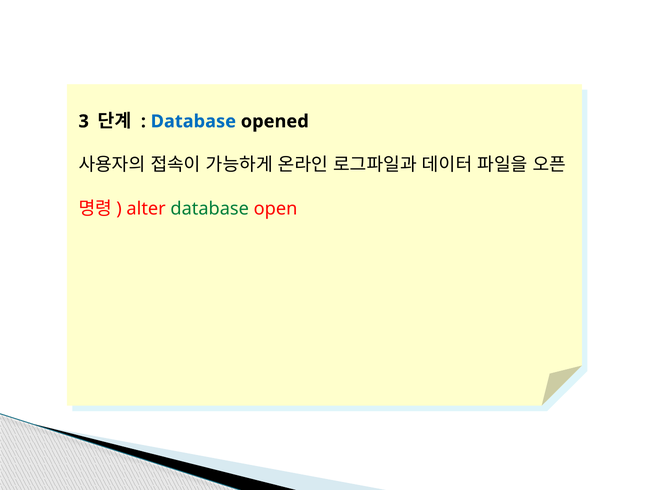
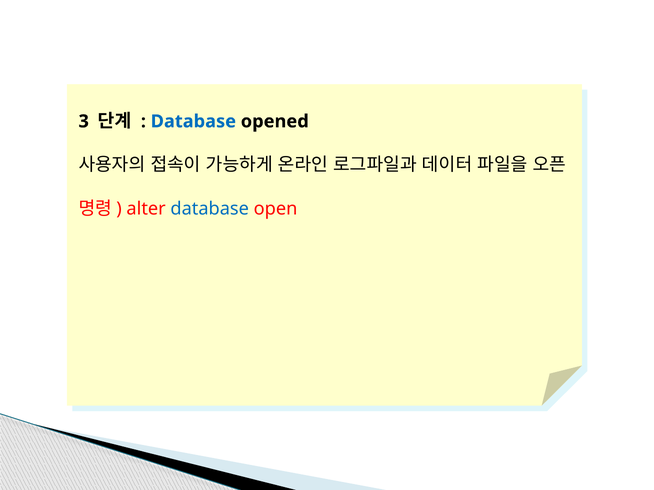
database colour: green -> blue (210, 209)
